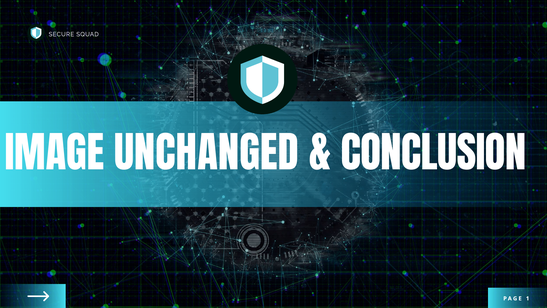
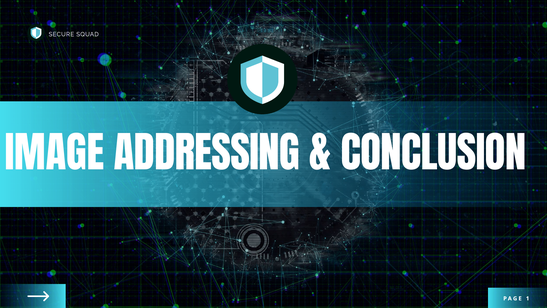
UNCHANGED: UNCHANGED -> ADDRESSING (207, 155)
